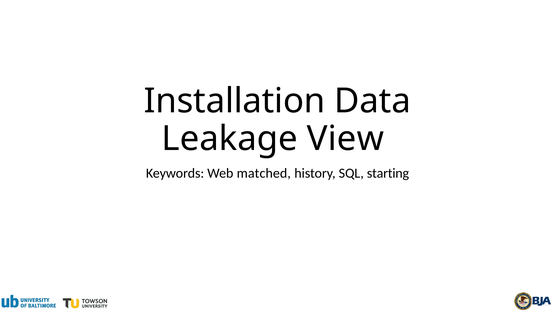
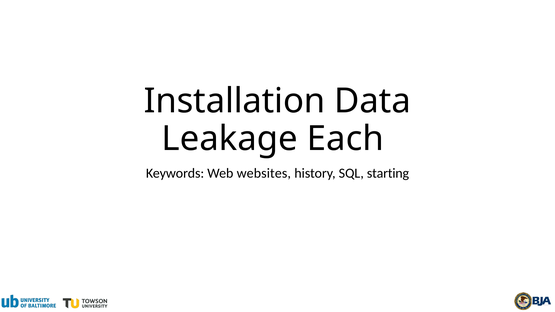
View: View -> Each (345, 139)
matched: matched -> websites (264, 173)
